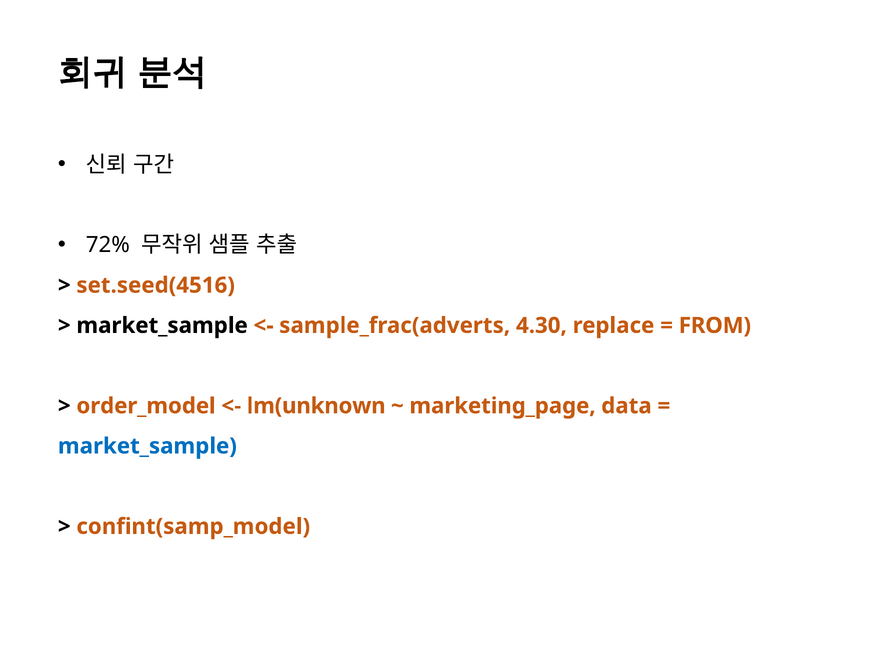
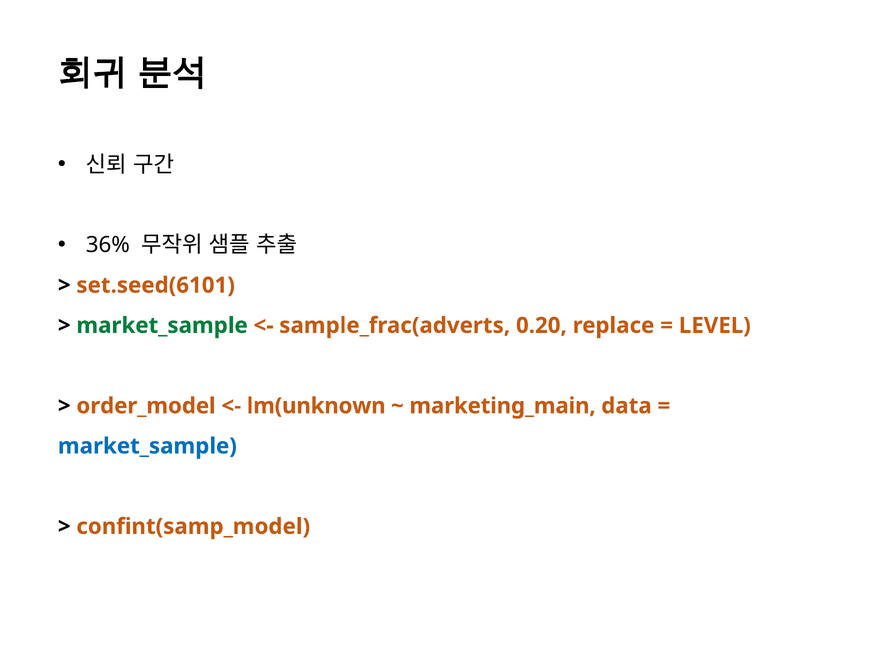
72%: 72% -> 36% (108, 245)
set.seed(4516: set.seed(4516 -> set.seed(6101 (156, 285)
market_sample colour: black -> green (162, 325)
4.30: 4.30 -> 0.20 (541, 325)
FROM: FROM -> LEVEL (715, 325)
marketing_page: marketing_page -> marketing_main (503, 406)
